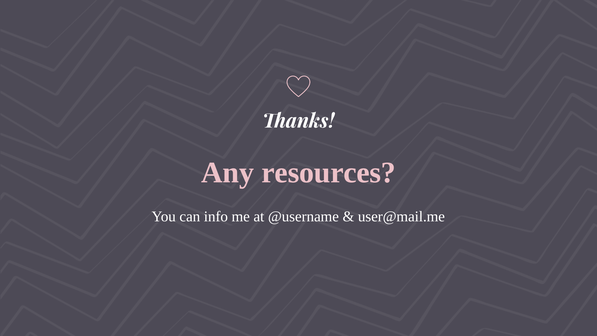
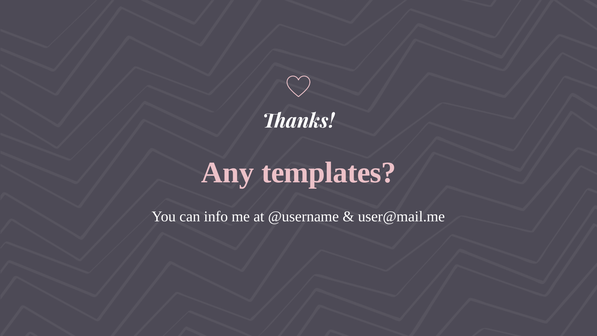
resources: resources -> templates (329, 173)
